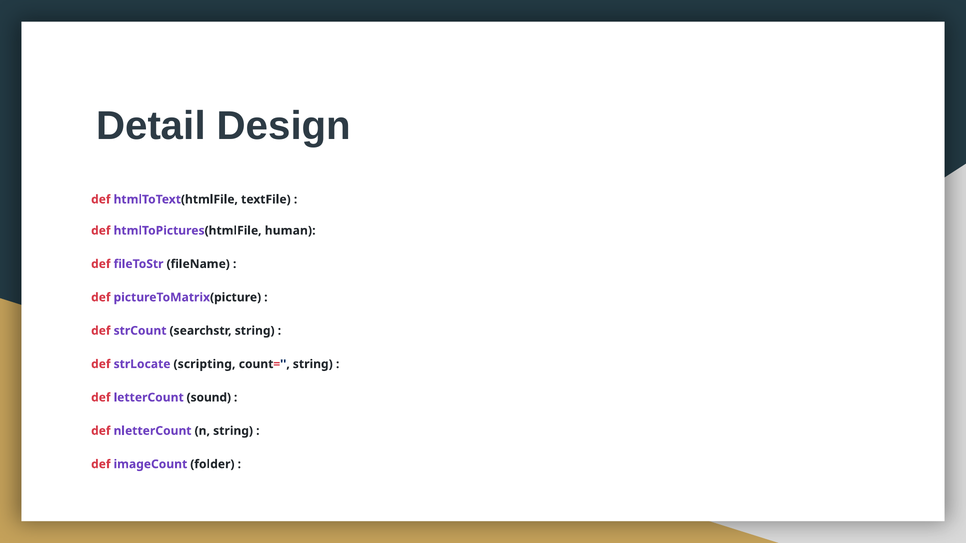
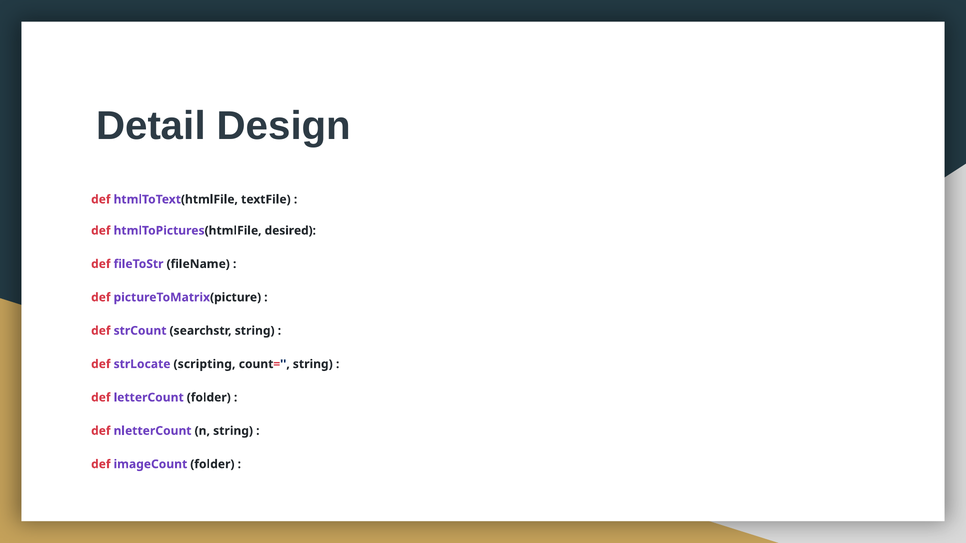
human: human -> desired (290, 231)
letterCount sound: sound -> folder (209, 398)
